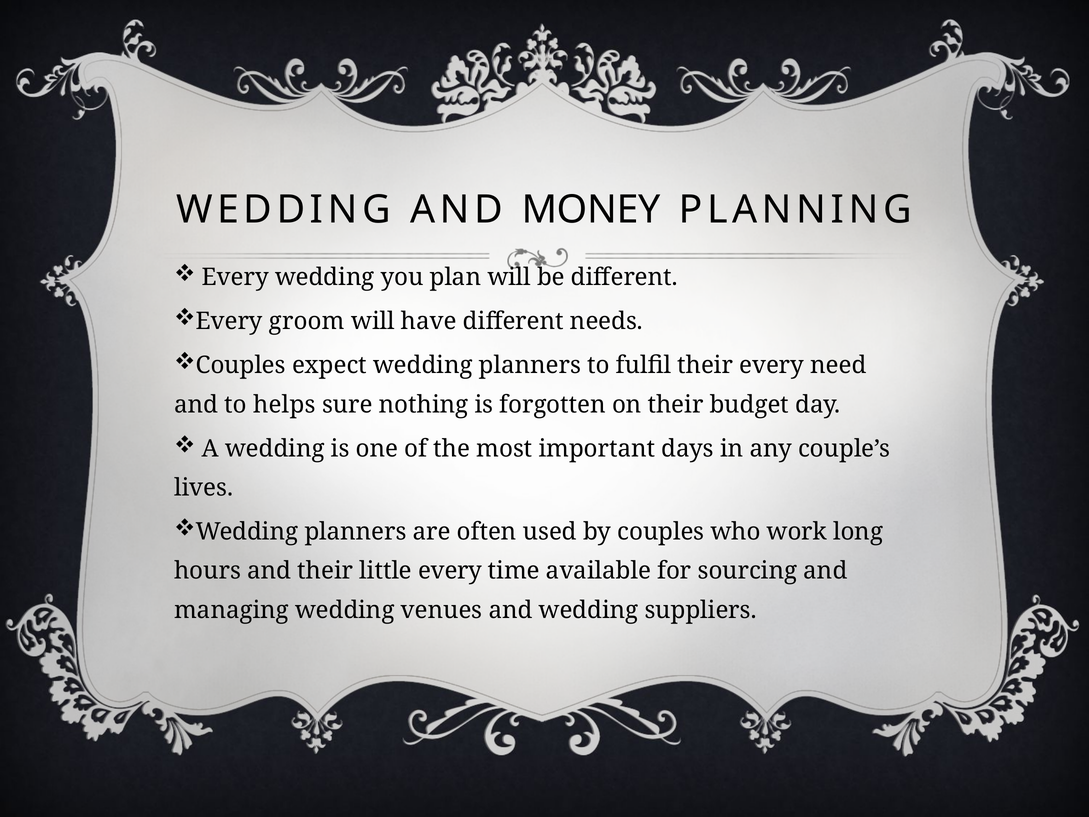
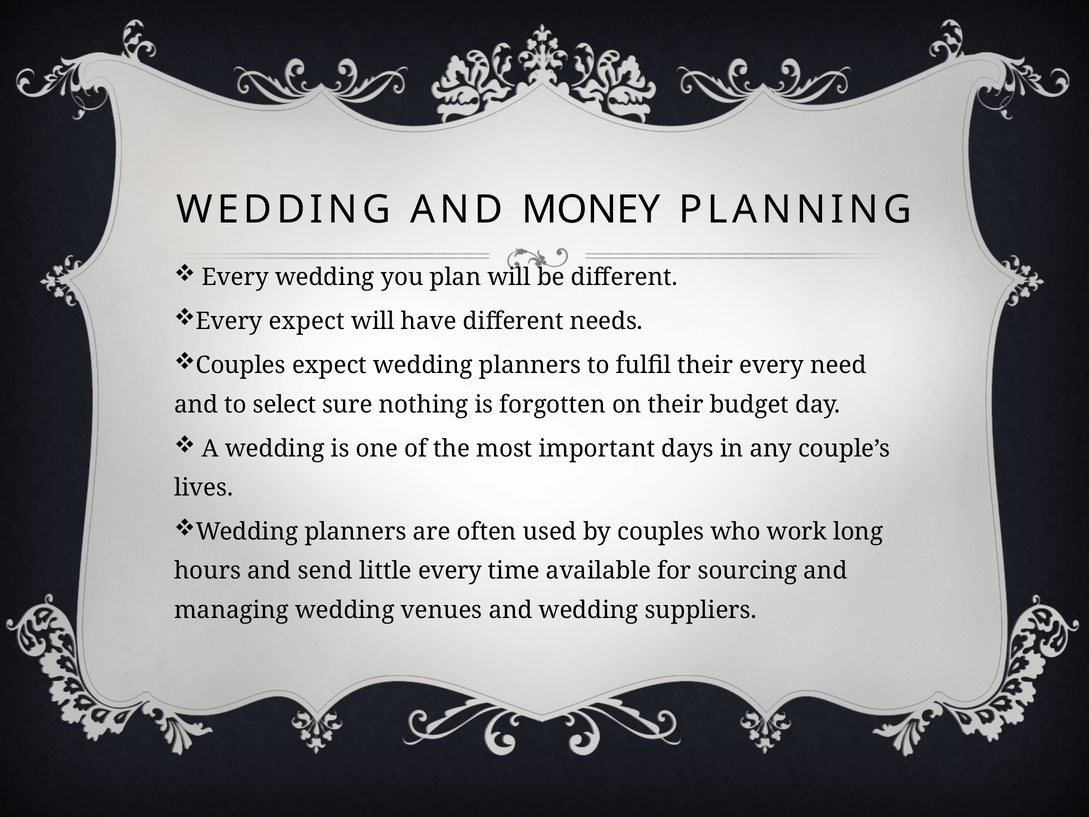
Every groom: groom -> expect (307, 321)
helps: helps -> select (285, 404)
and their: their -> send (325, 571)
